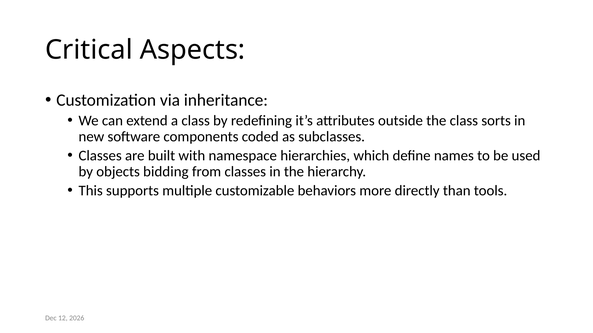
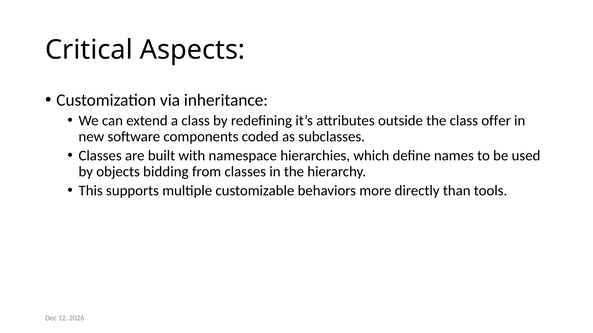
sorts: sorts -> offer (496, 121)
